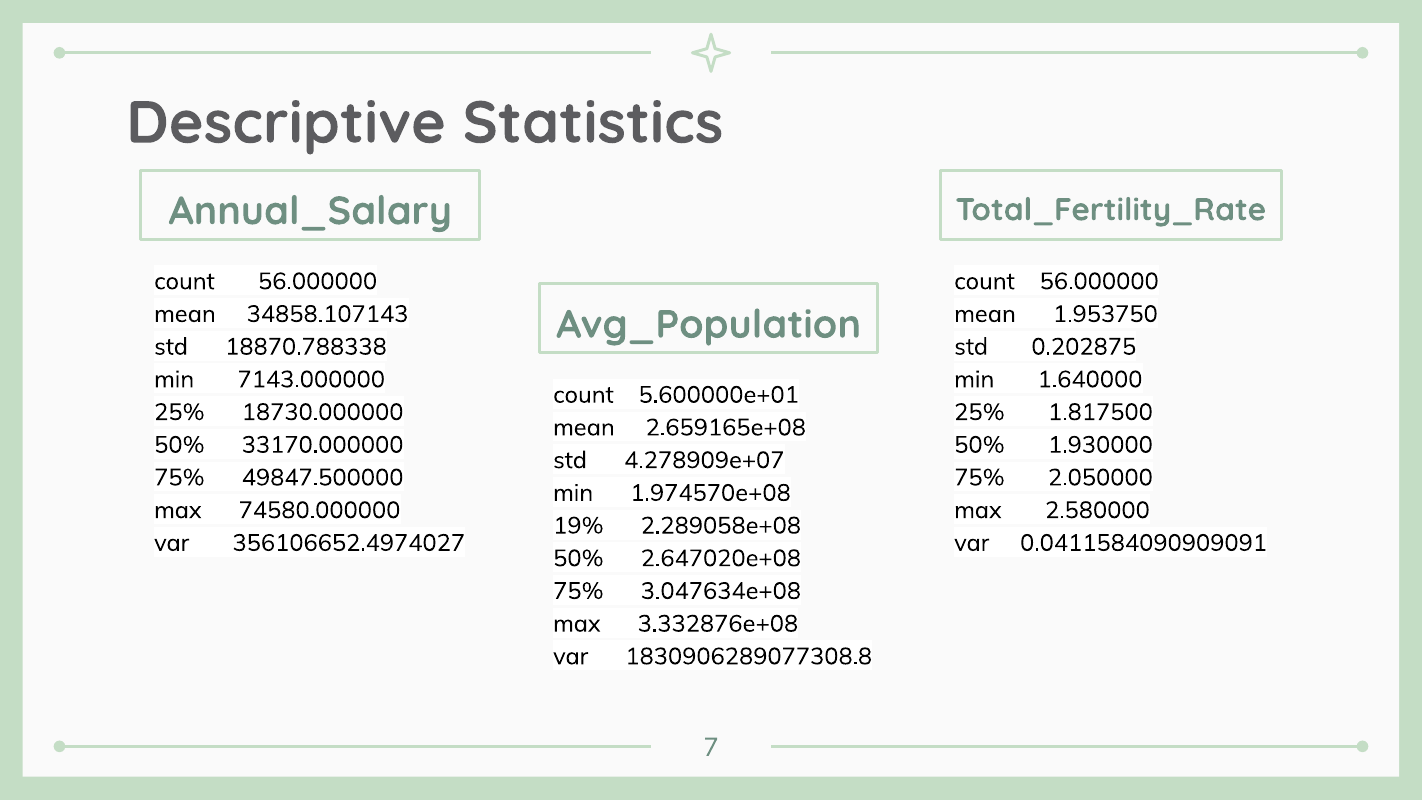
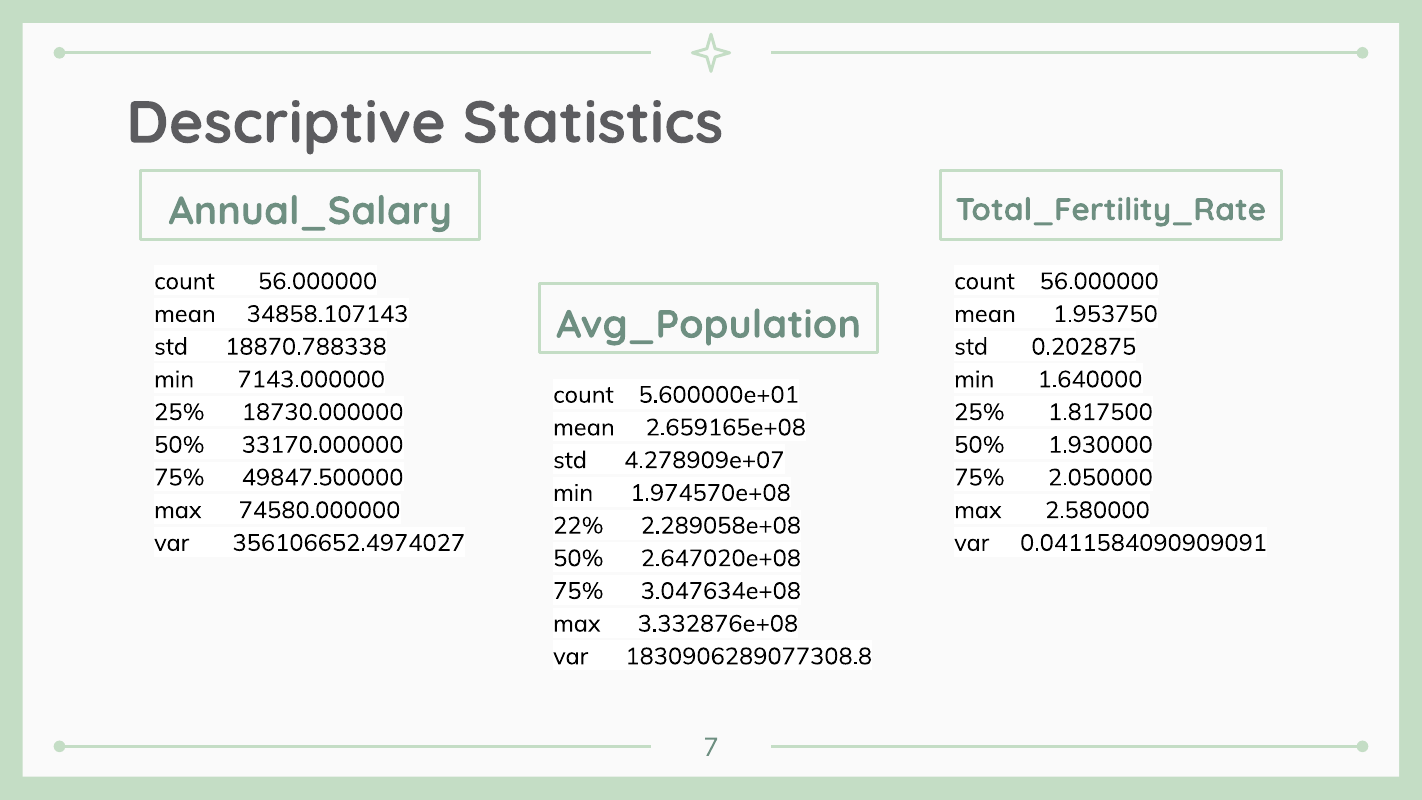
19%: 19% -> 22% (578, 526)
